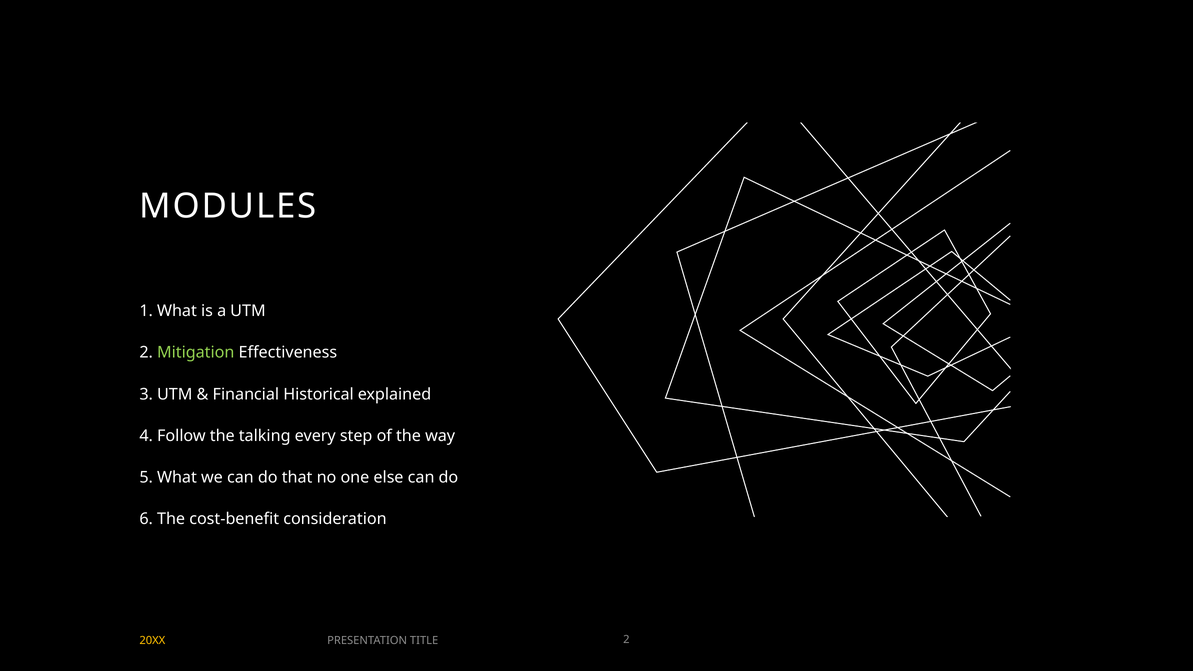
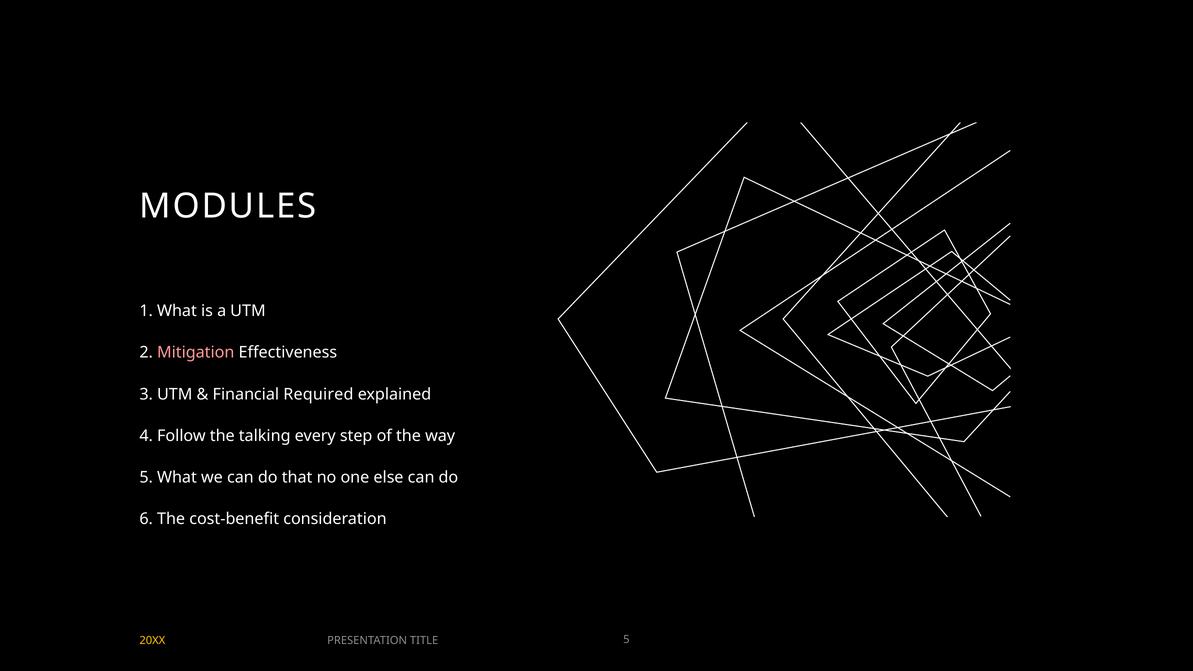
Mitigation colour: light green -> pink (196, 353)
Historical: Historical -> Required (318, 394)
TITLE 2: 2 -> 5 (626, 640)
